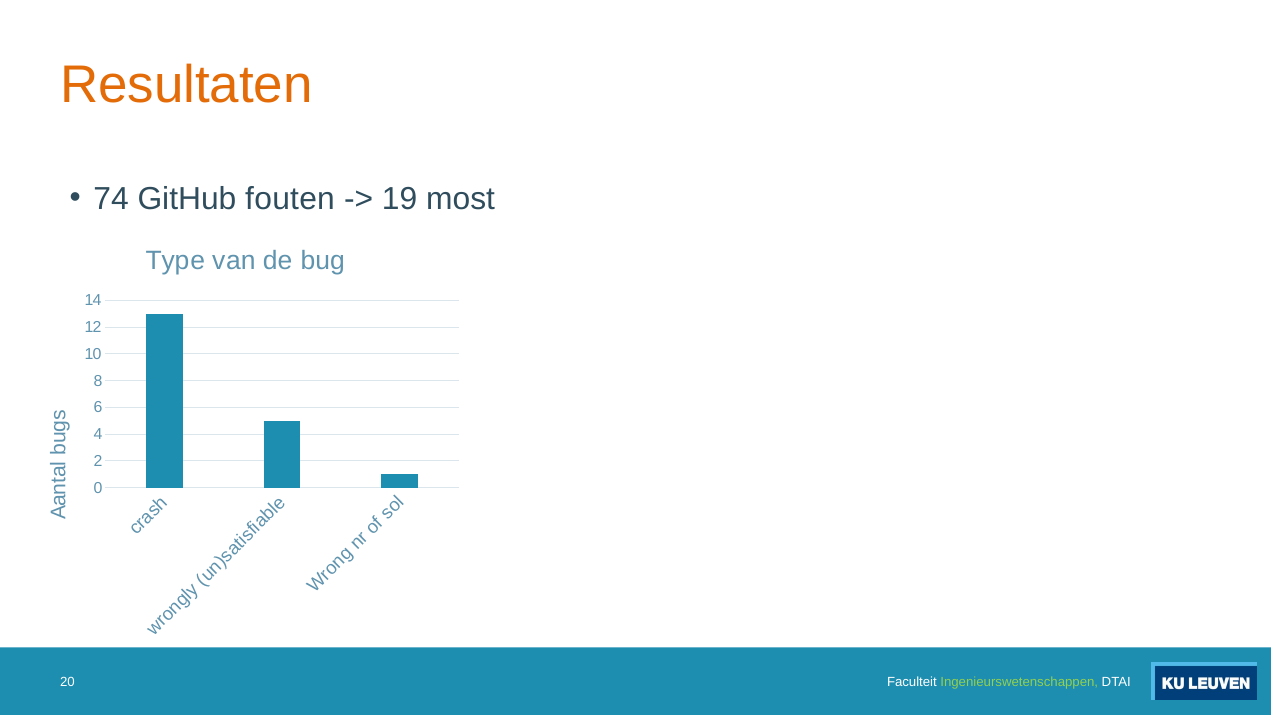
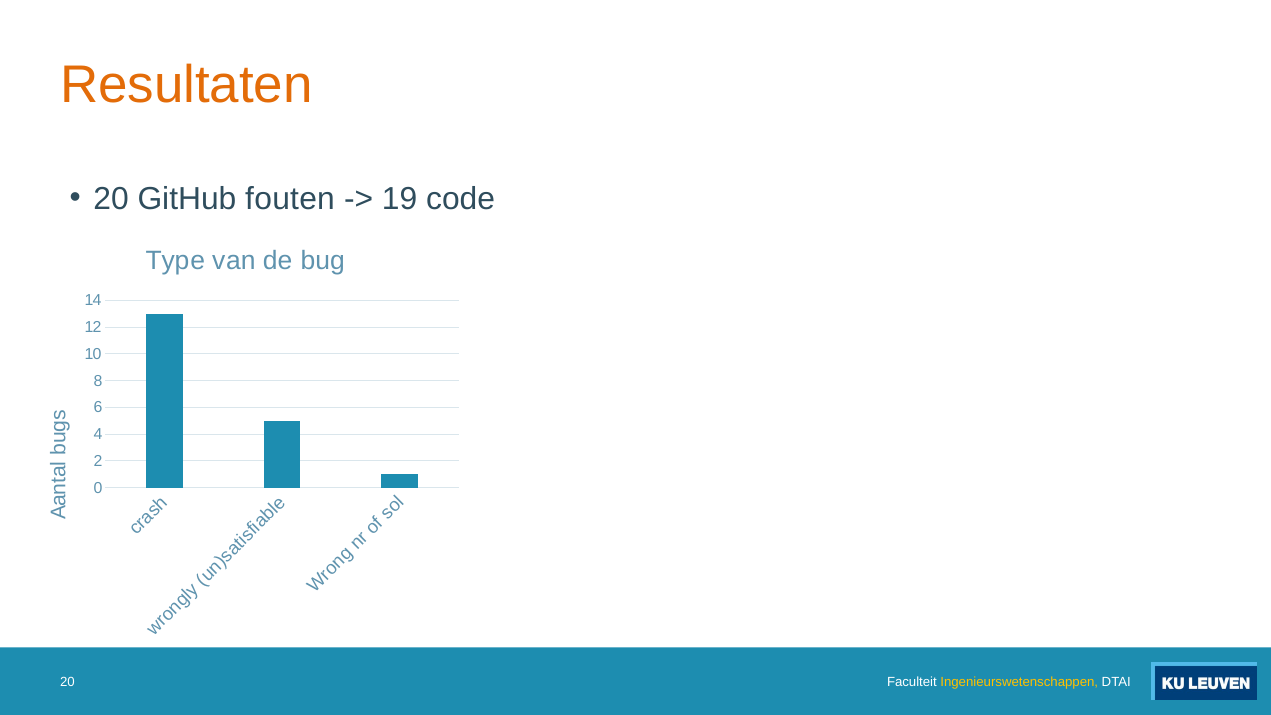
74: 74 -> 20 (111, 199)
most: most -> code (461, 199)
Ingenieurswetenschappen colour: light green -> yellow (1019, 682)
